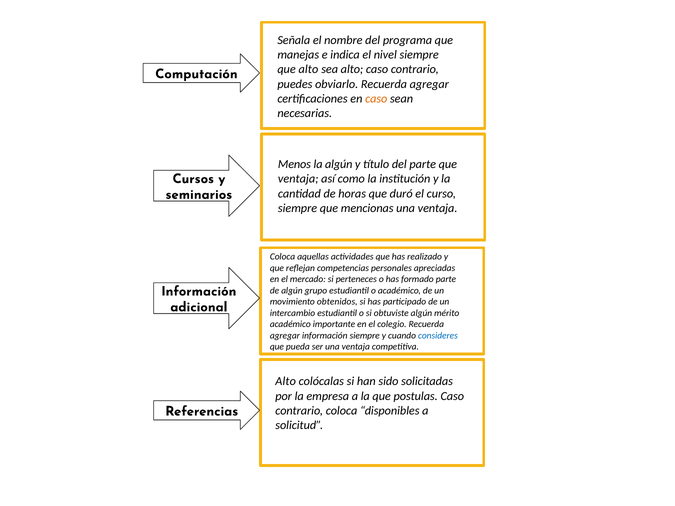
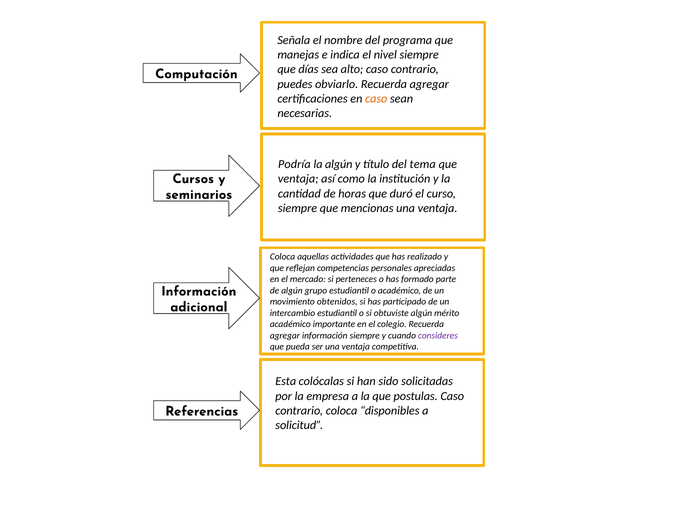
que alto: alto -> días (308, 69)
Menos: Menos -> Podría (294, 164)
del parte: parte -> tema (423, 164)
consideres colour: blue -> purple (438, 336)
Alto: Alto -> Esta (286, 382)
